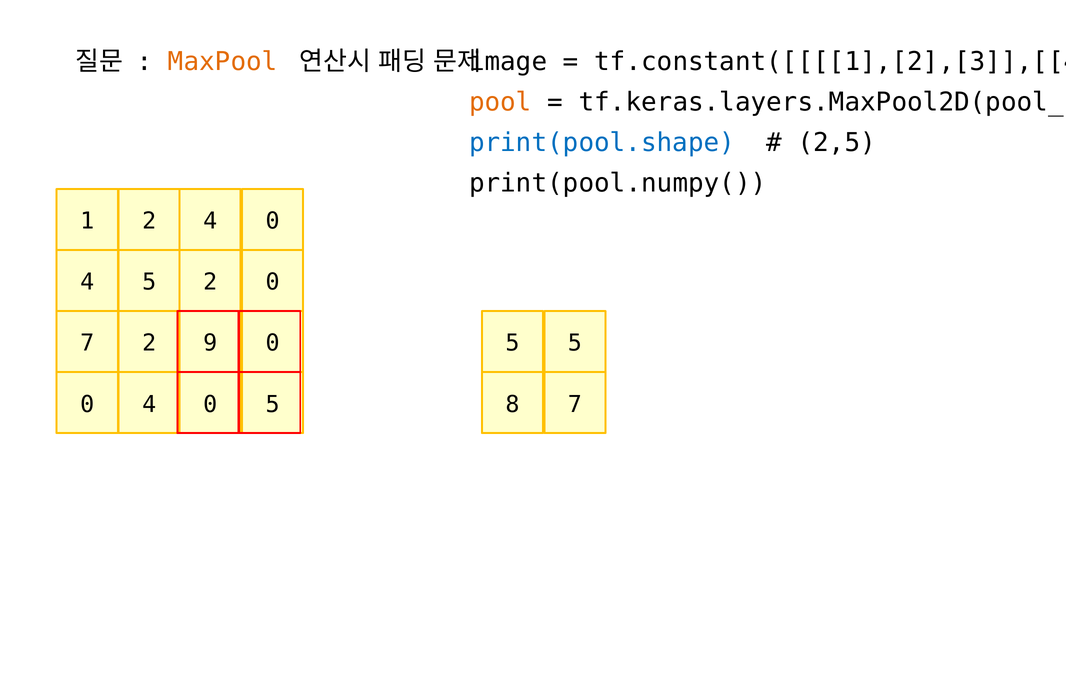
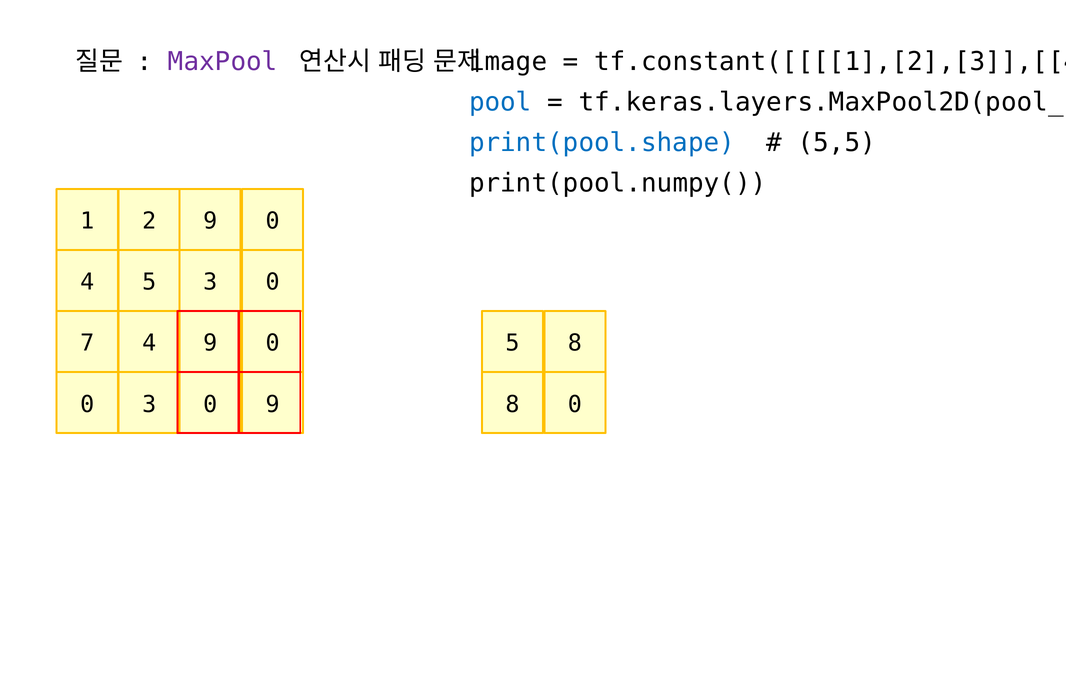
MaxPool colour: orange -> purple (223, 62)
pool colour: orange -> blue (500, 102)
2,5: 2,5 -> 5,5 (837, 143)
2 4: 4 -> 9 (210, 221)
5 2: 2 -> 3 (210, 282)
7 2: 2 -> 4 (149, 343)
5: 5 -> 8 (575, 343)
0 4: 4 -> 3 (149, 404)
0 5: 5 -> 9 (273, 404)
8 7: 7 -> 0 (575, 404)
